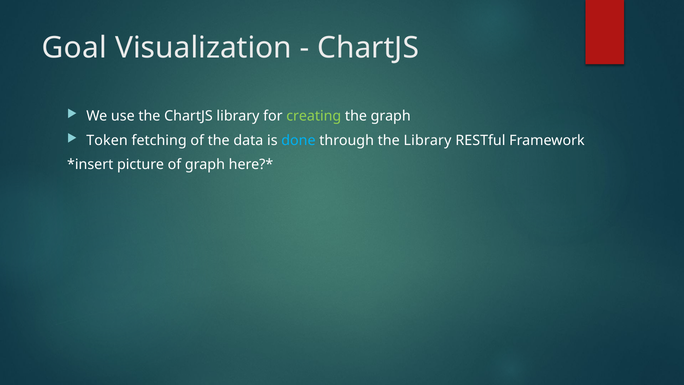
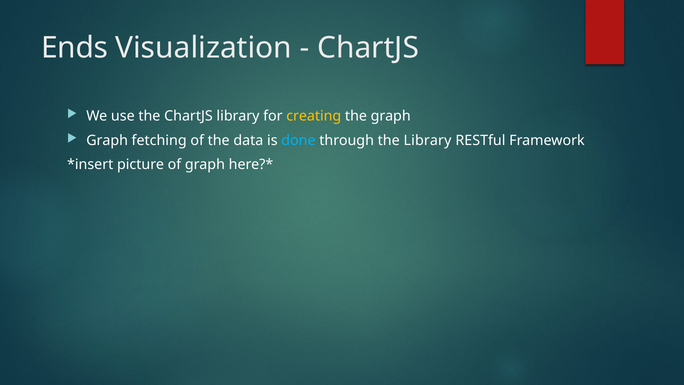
Goal: Goal -> Ends (75, 48)
creating colour: light green -> yellow (314, 116)
Token: Token -> Graph (107, 140)
